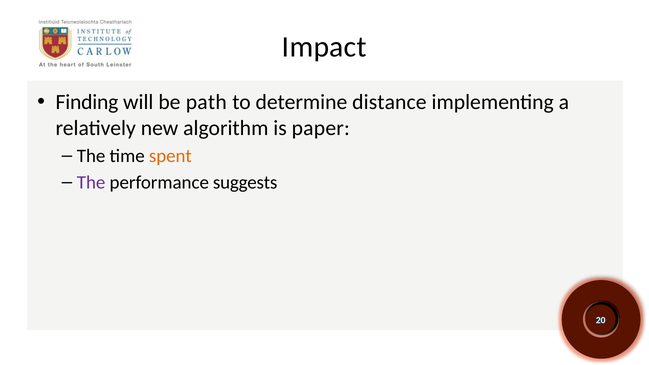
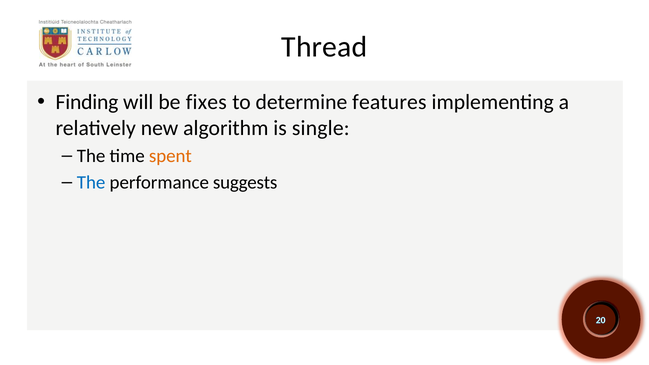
Impact: Impact -> Thread (324, 47)
path: path -> fixes (206, 102)
distance: distance -> features (389, 102)
paper: paper -> single (321, 128)
The colour: purple -> blue (91, 183)
